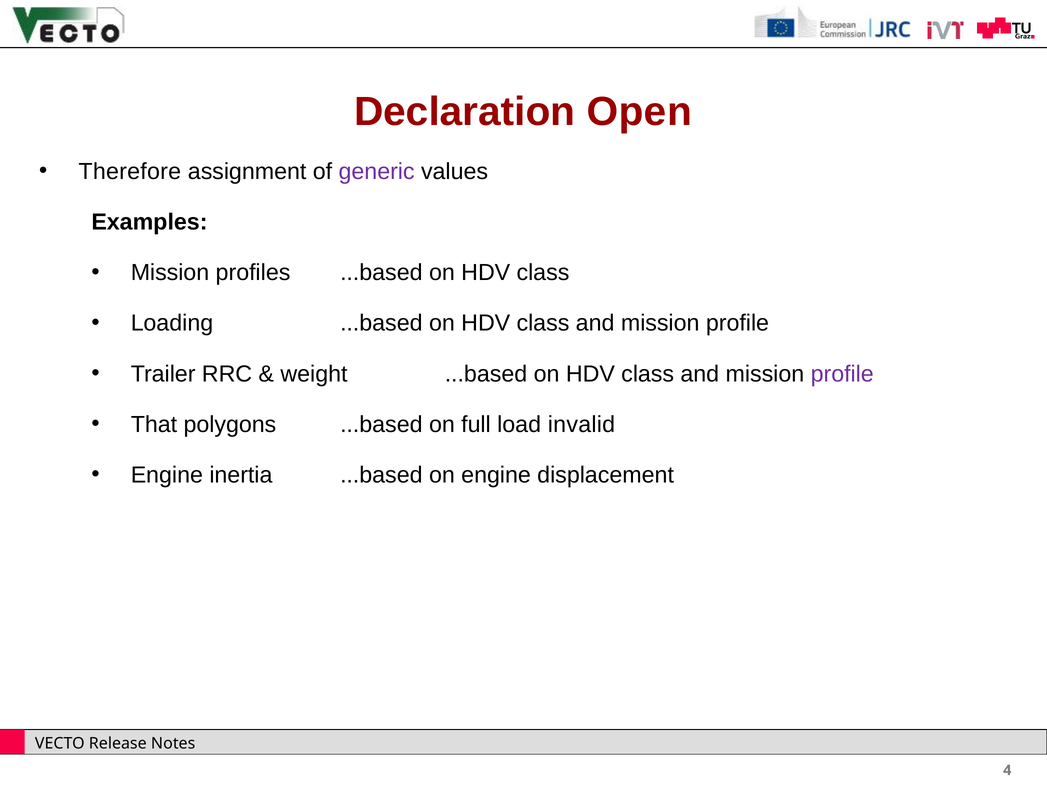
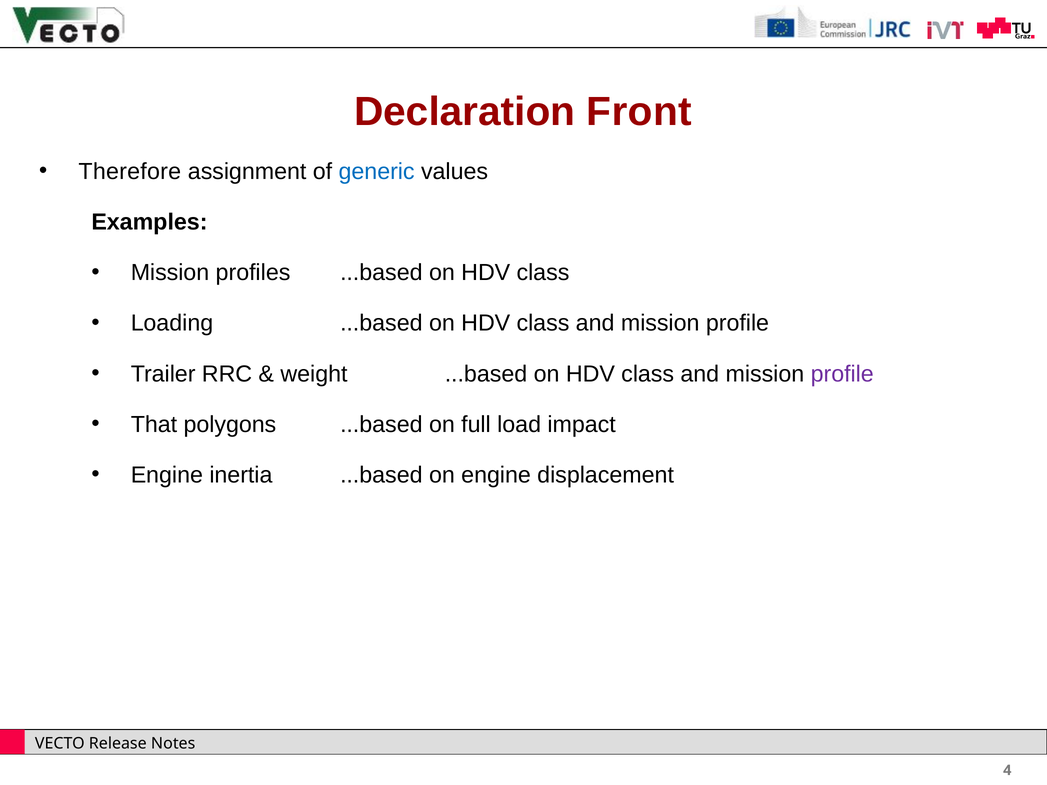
Open: Open -> Front (639, 112)
generic colour: purple -> blue (377, 172)
invalid: invalid -> impact (582, 425)
